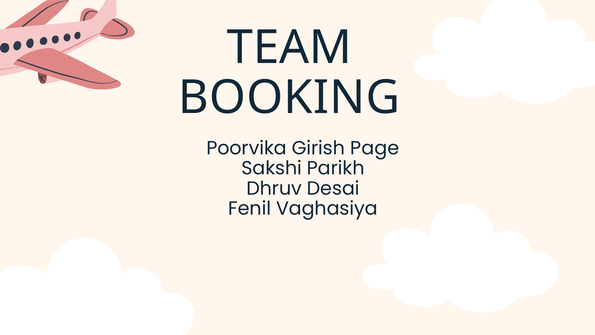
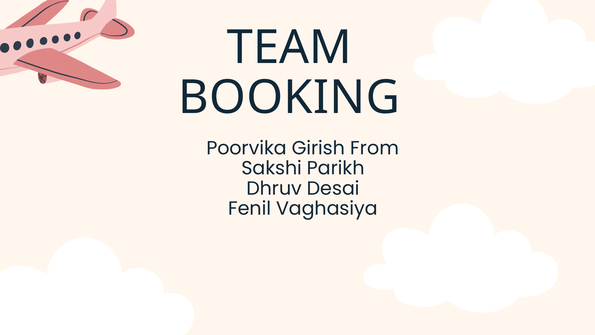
Page: Page -> From (375, 148)
